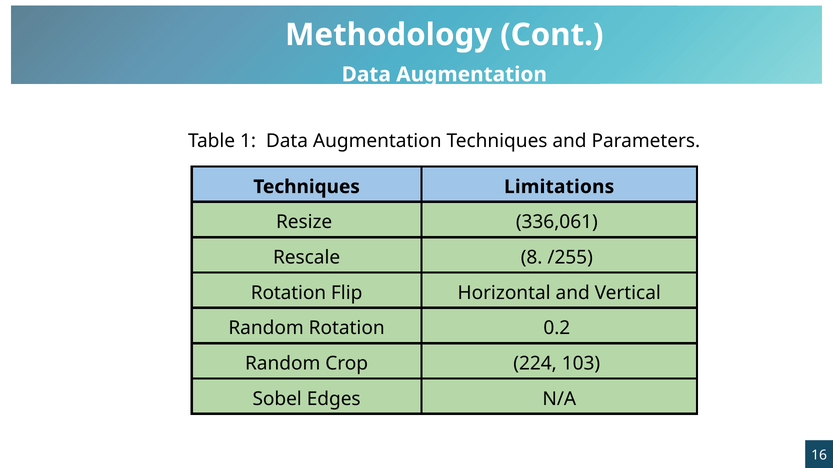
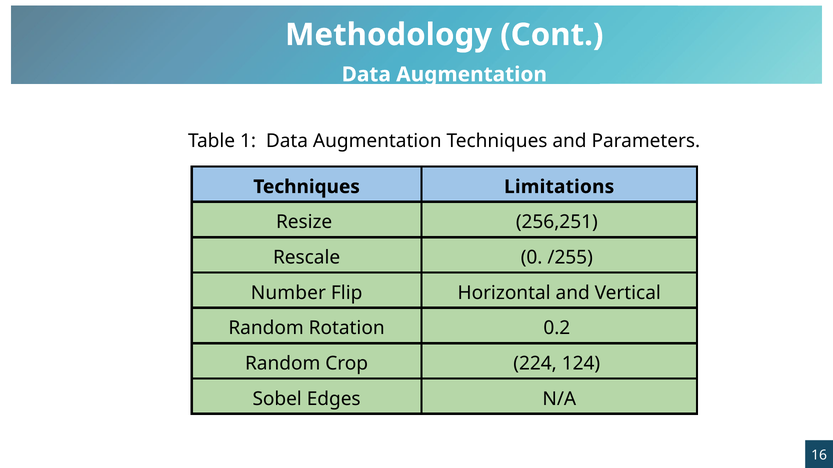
336,061: 336,061 -> 256,251 (557, 222)
8: 8 -> 0 (532, 258)
Rotation: Rotation -> Number (288, 293)
103: 103 -> 124 (581, 364)
